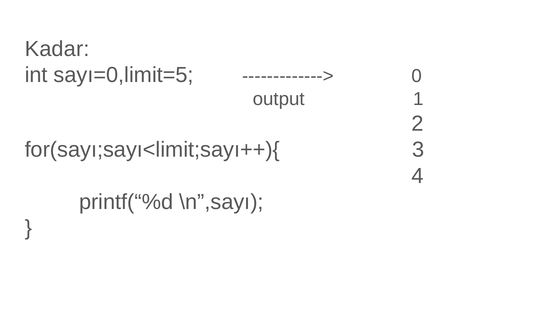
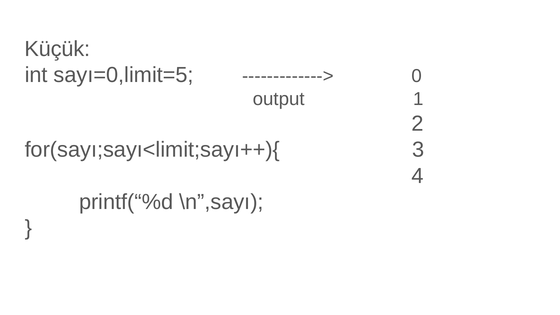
Kadar: Kadar -> Küçük (57, 49)
